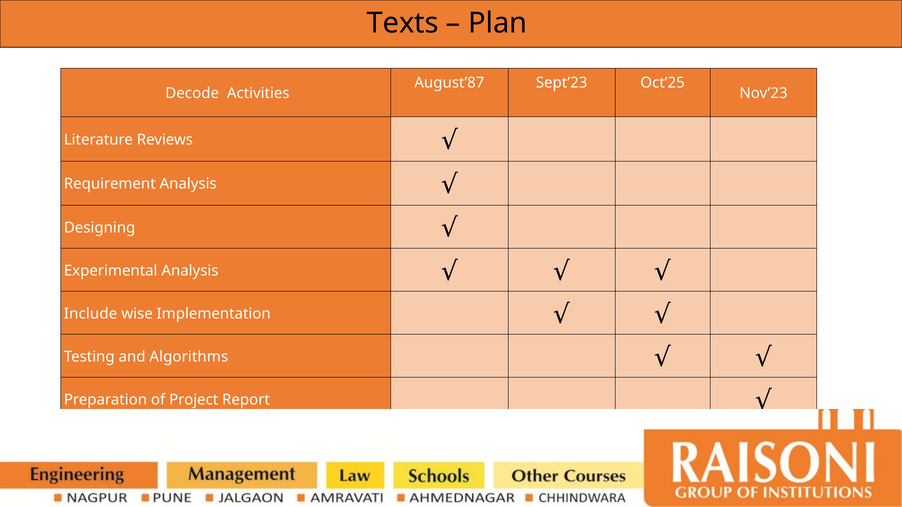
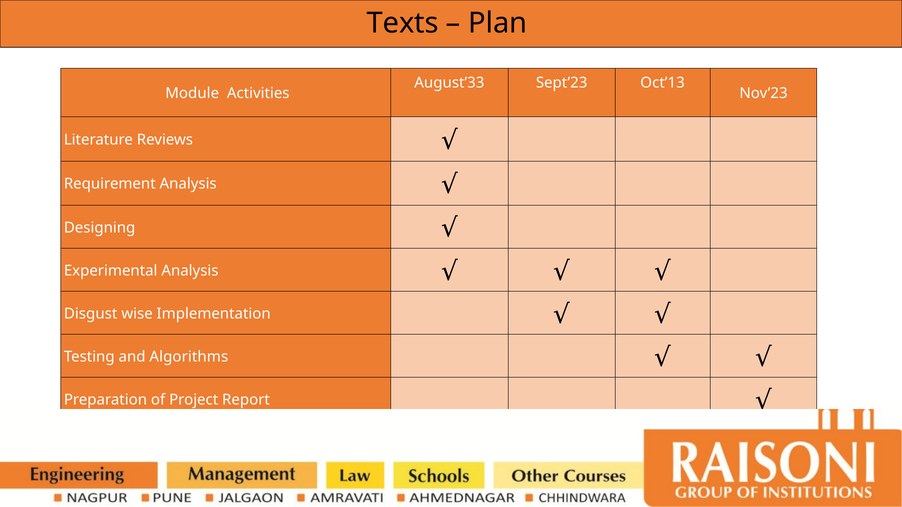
August’87: August’87 -> August’33 (449, 83)
Oct’25: Oct’25 -> Oct’13 (663, 83)
Decode: Decode -> Module (192, 93)
Include: Include -> Disgust (91, 314)
